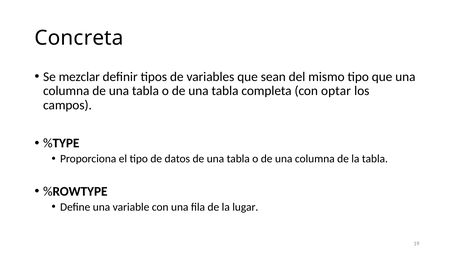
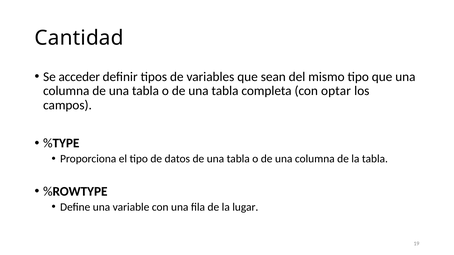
Concreta: Concreta -> Cantidad (79, 38)
mezclar: mezclar -> acceder (79, 77)
